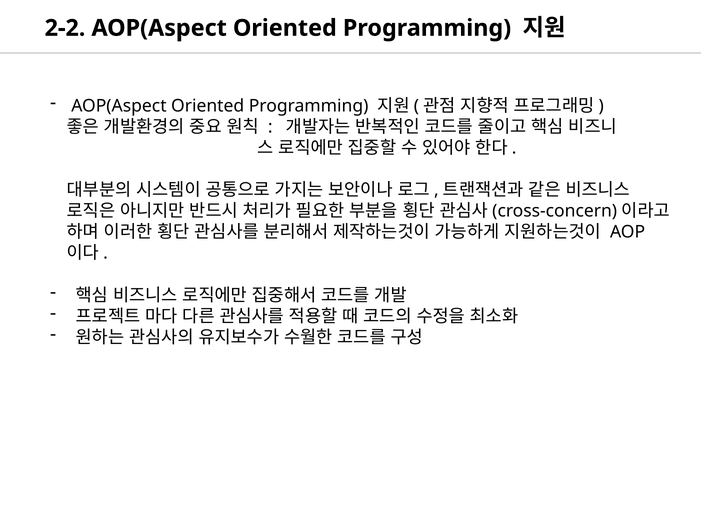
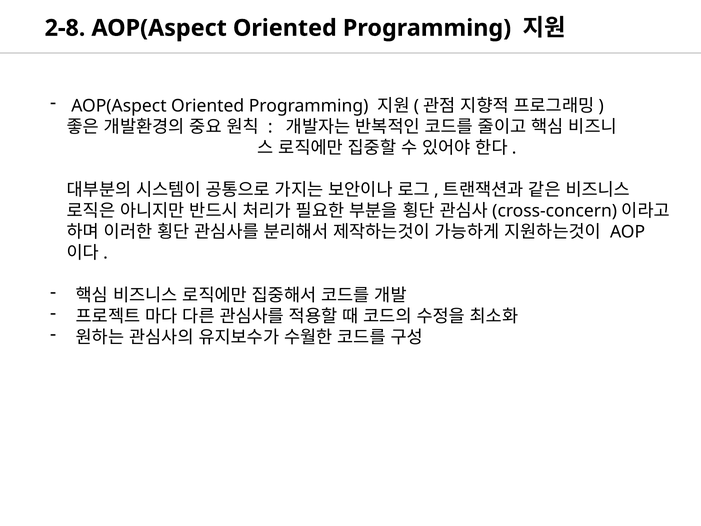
2-2: 2-2 -> 2-8 (65, 28)
